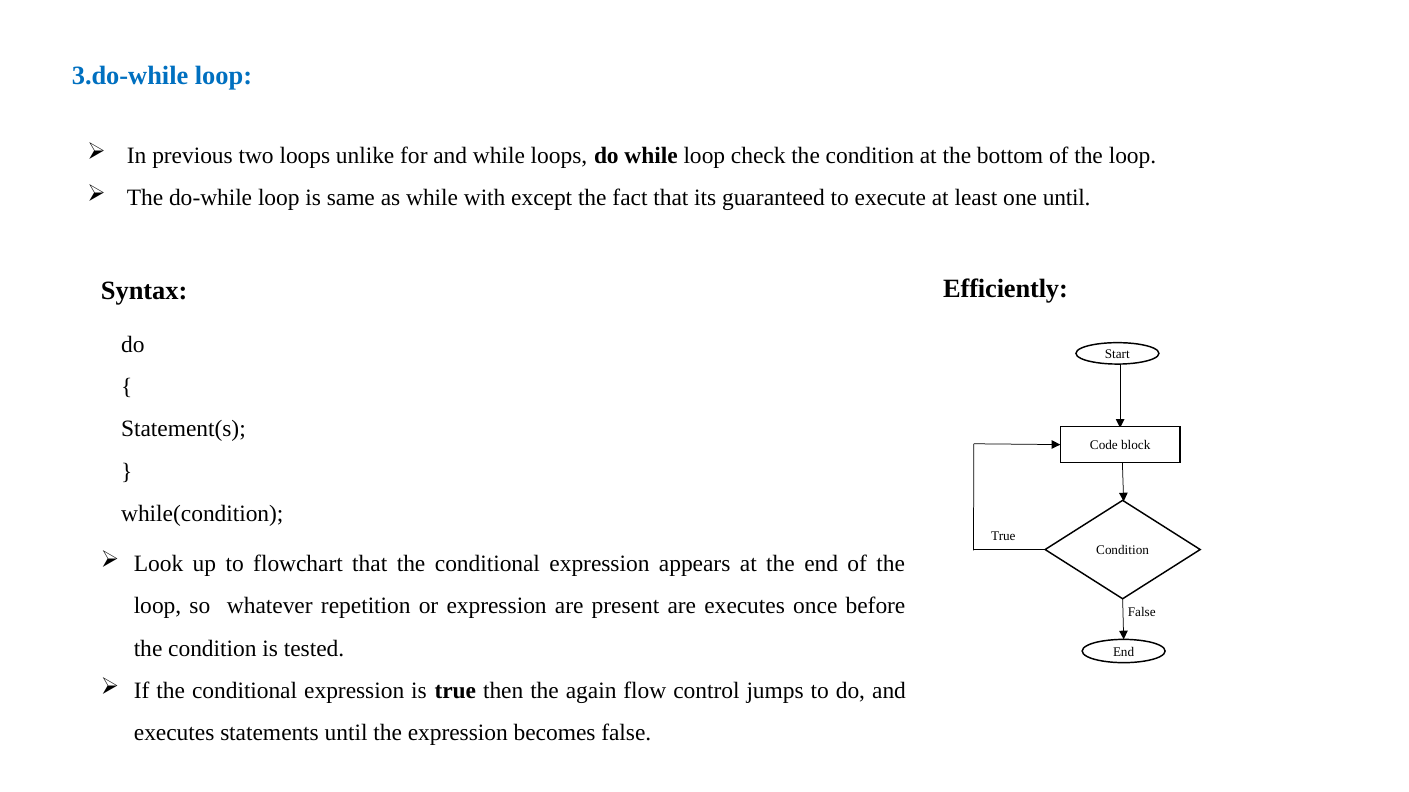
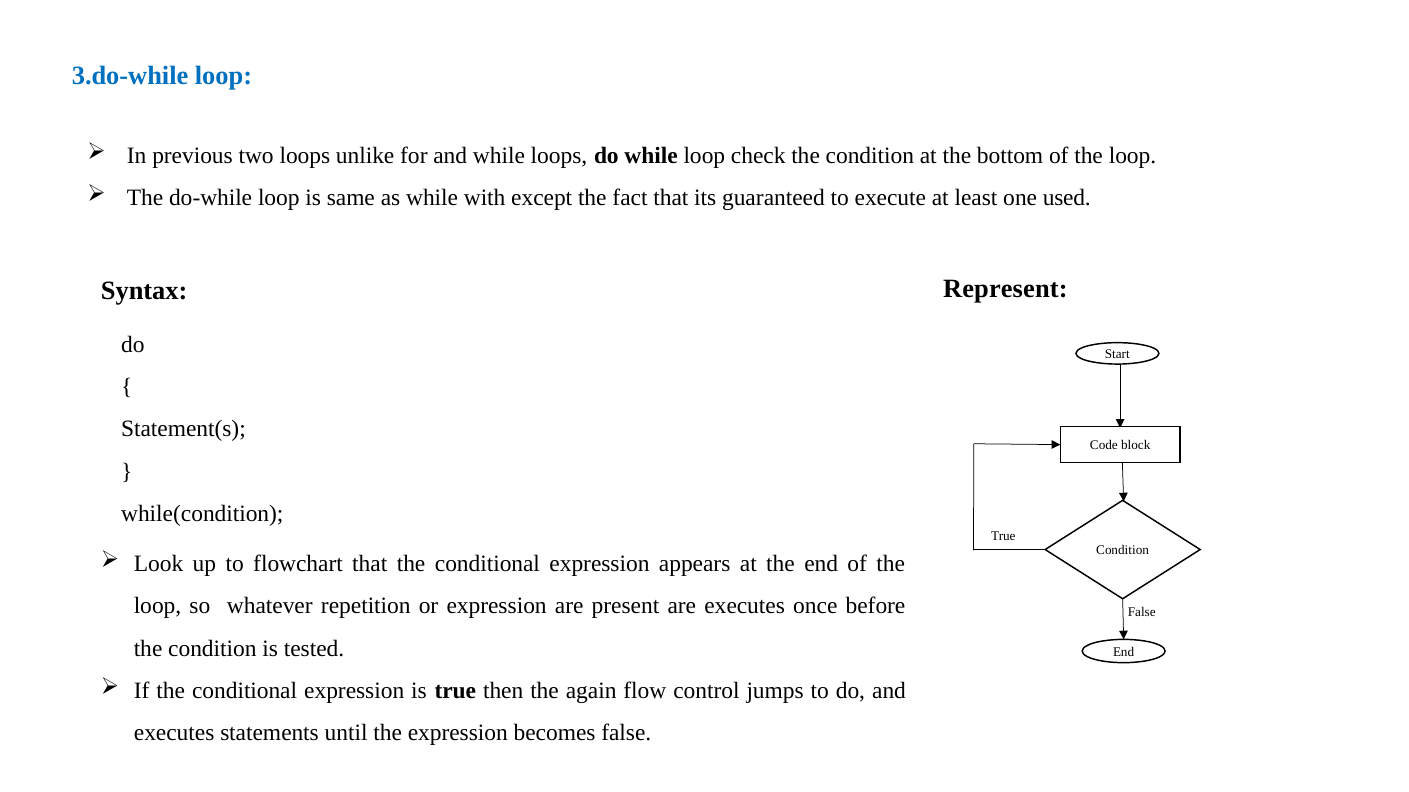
one until: until -> used (1067, 198)
Efficiently: Efficiently -> Represent (1005, 289)
